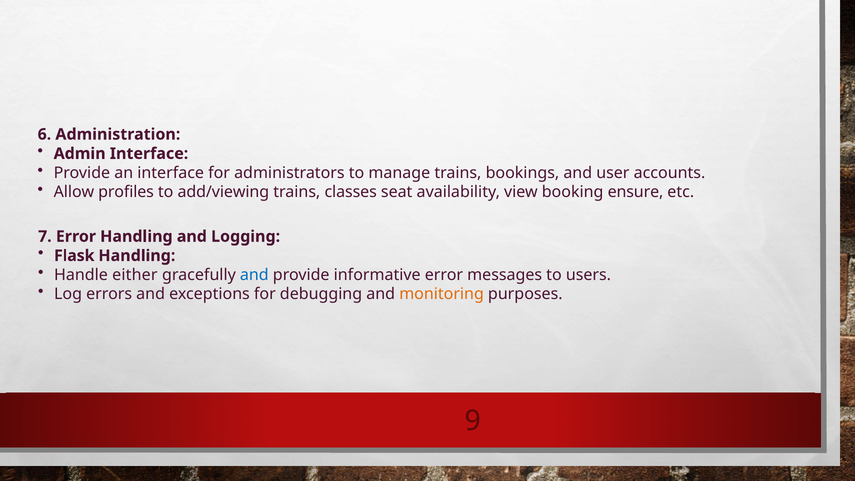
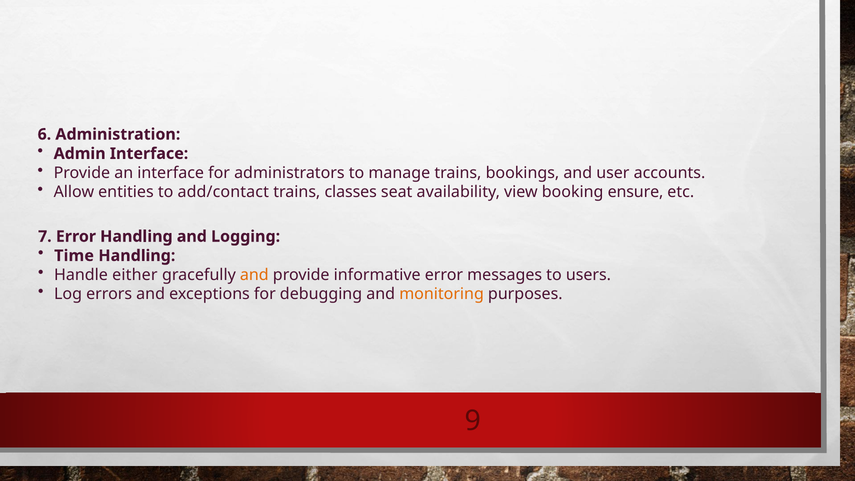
profiles: profiles -> entities (126, 192)
add/viewing: add/viewing -> add/contact (223, 192)
Flask: Flask -> Time (74, 256)
and colour: blue -> orange (254, 275)
